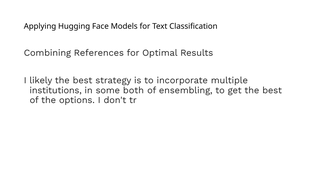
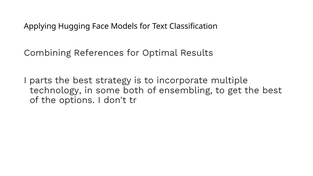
likely: likely -> parts (41, 80)
institutions: institutions -> technology (56, 90)
